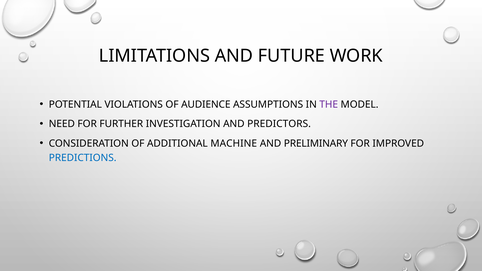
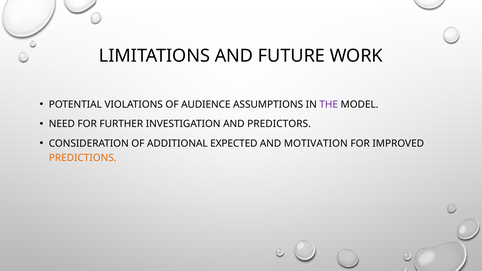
MACHINE: MACHINE -> EXPECTED (234, 143)
PRELIMINARY: PRELIMINARY -> MOTIVATION (316, 143)
PREDICTIONS colour: blue -> orange (83, 158)
